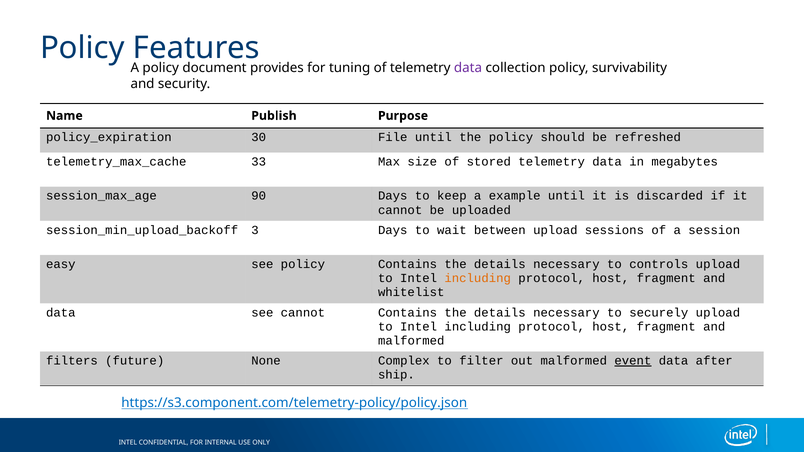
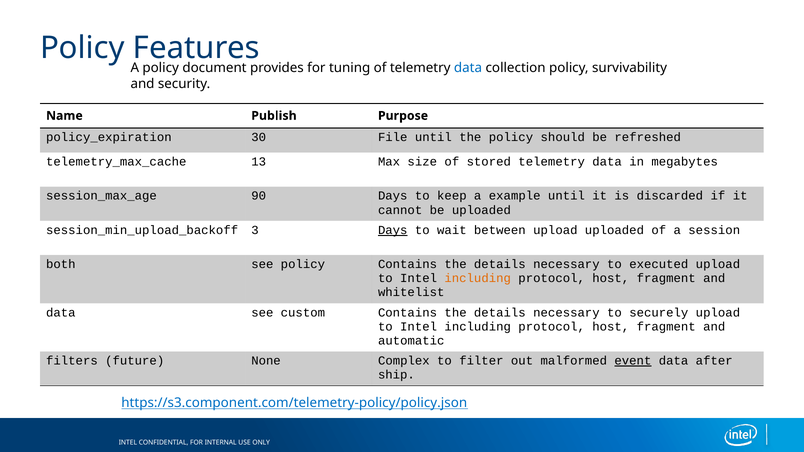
data colour: purple -> blue (468, 68)
33: 33 -> 13 (259, 162)
Days underline: none -> present (393, 230)
upload sessions: sessions -> uploaded (614, 230)
easy: easy -> both (61, 264)
controls: controls -> executed (659, 264)
see cannot: cannot -> custom (303, 313)
malformed: malformed -> automatic (411, 341)
